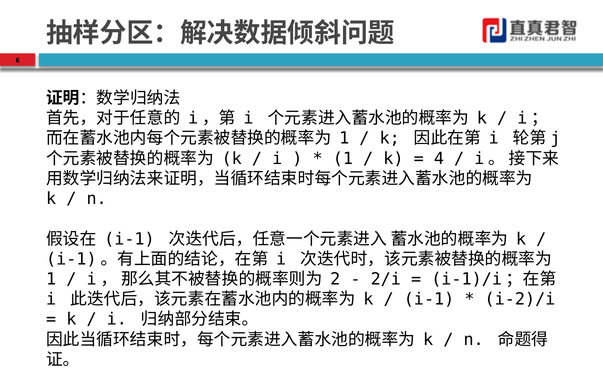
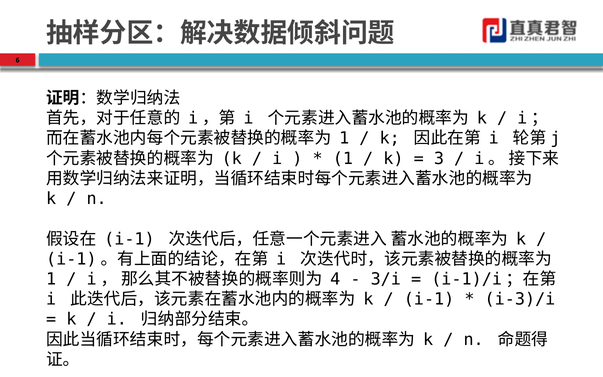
4: 4 -> 3 (439, 158)
2: 2 -> 4 (335, 279)
2/i: 2/i -> 3/i (386, 279)
i-2)/i: i-2)/i -> i-3)/i (520, 299)
